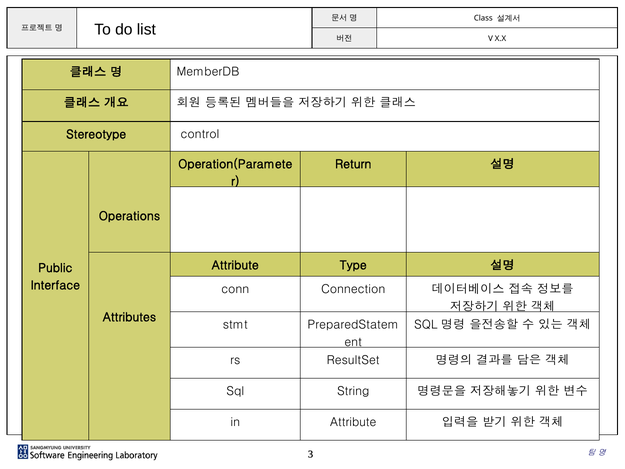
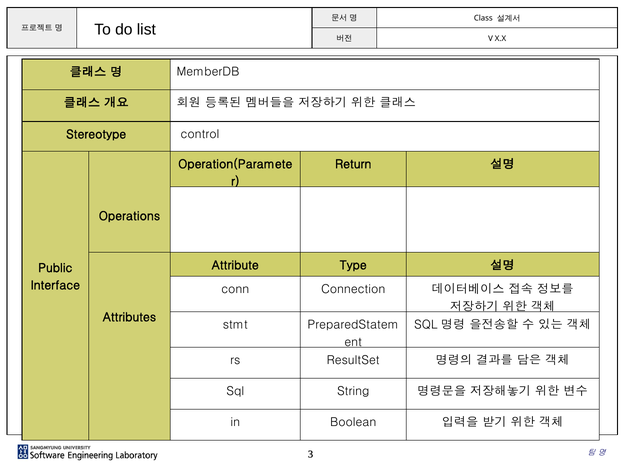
in Attribute: Attribute -> Boolean (353, 422)
